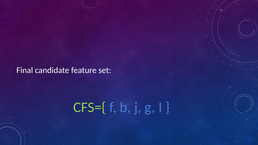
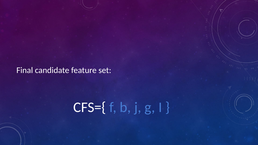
CFS={ colour: light green -> white (90, 107)
